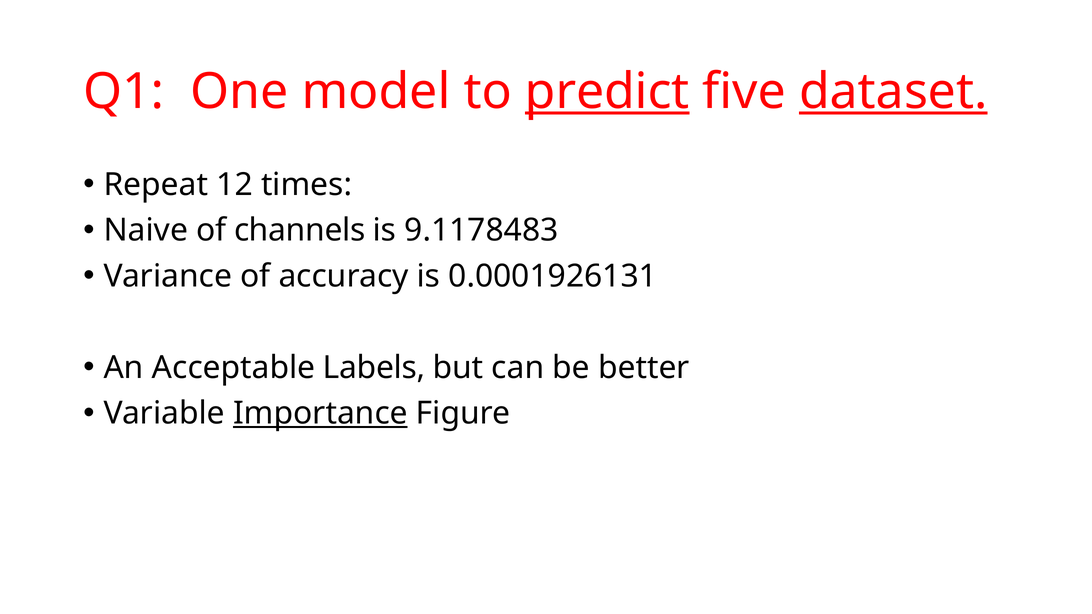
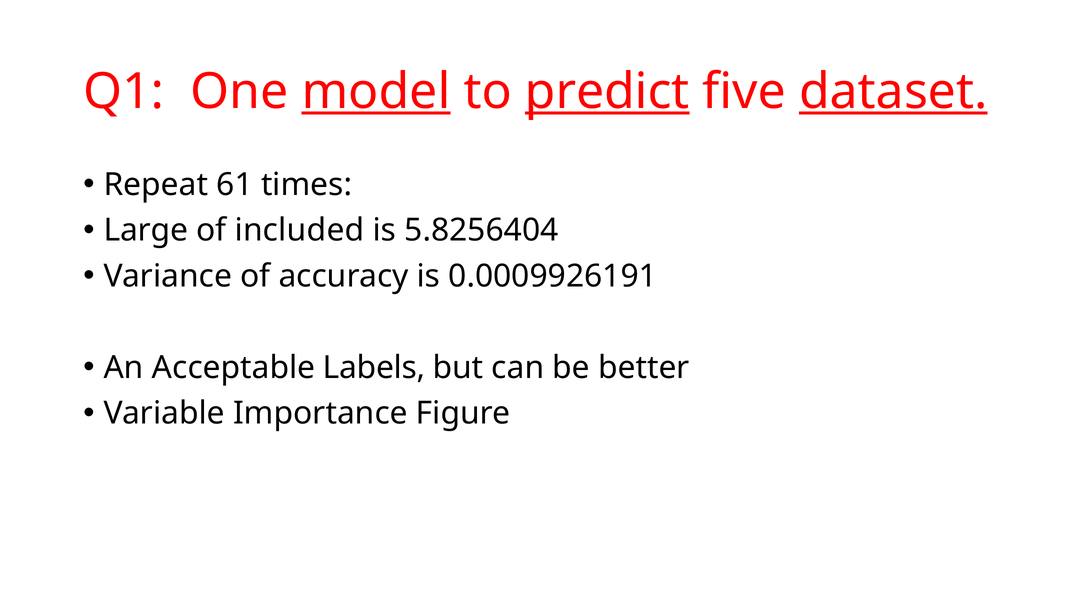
model underline: none -> present (376, 92)
12: 12 -> 61 (235, 185)
Naive: Naive -> Large (146, 230)
channels: channels -> included (299, 230)
9.1178483: 9.1178483 -> 5.8256404 (481, 230)
0.0001926131: 0.0001926131 -> 0.0009926191 (553, 276)
Importance underline: present -> none (320, 414)
